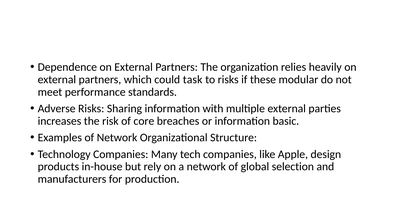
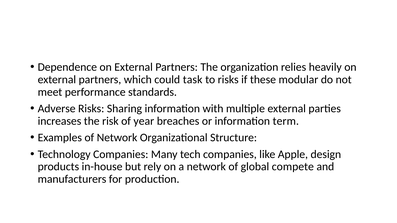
core: core -> year (144, 121)
basic: basic -> term (286, 121)
selection: selection -> compete (293, 167)
